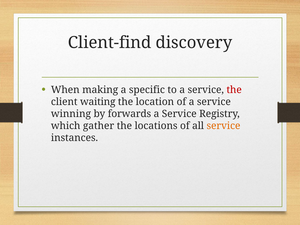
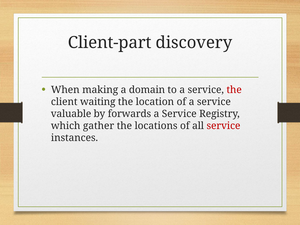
Client-find: Client-find -> Client-part (110, 43)
specific: specific -> domain (147, 90)
winning: winning -> valuable (71, 114)
service colour: orange -> red (223, 126)
